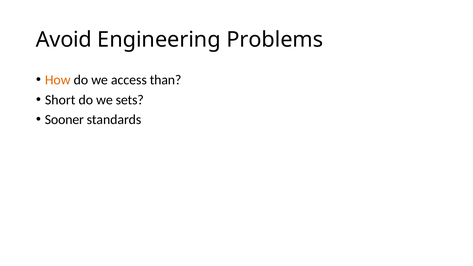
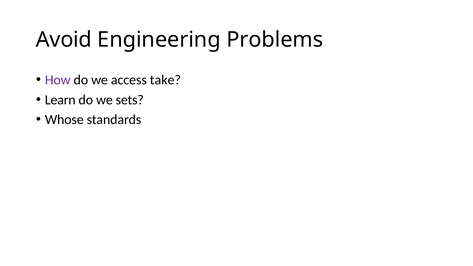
How colour: orange -> purple (58, 80)
than: than -> take (165, 80)
Short: Short -> Learn (60, 100)
Sooner: Sooner -> Whose (64, 120)
